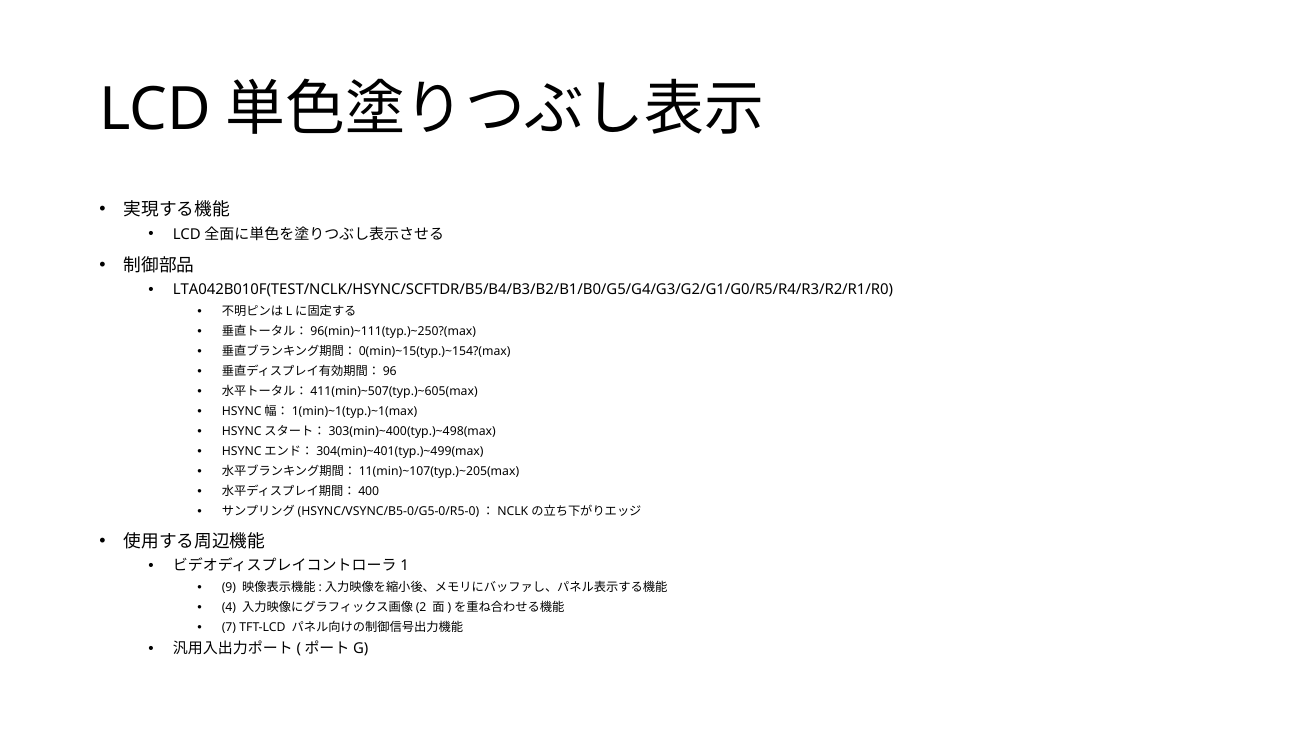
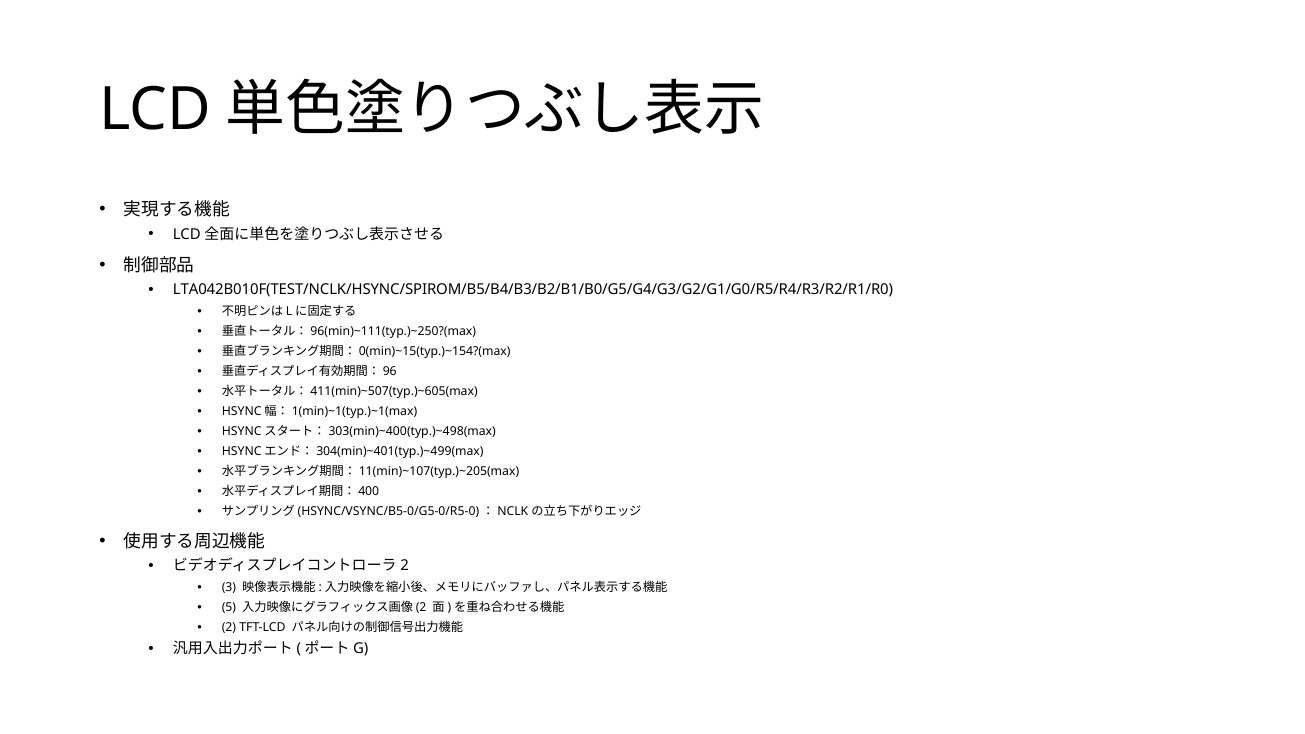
LTA042B010F(TEST/NCLK/HSYNC/SCFTDR/B5/B4/B3/B2/B1/B0/G5/G4/G3/G2/G1/G0/R5/R4/R3/R2/R1/R0: LTA042B010F(TEST/NCLK/HSYNC/SCFTDR/B5/B4/B3/B2/B1/B0/G5/G4/G3/G2/G1/G0/R5/R4/R3/R2/R1/R0 -> LTA042B010F(TEST/NCLK/HSYNC/SPIROM/B5/B4/B3/B2/B1/B0/G5/G4/G3/G2/G1/G0/R5/R4/R3/R2/R1/R0 (533, 290)
1: 1 -> 2 (405, 566)
9: 9 -> 3 (229, 587)
4: 4 -> 5 (229, 607)
7: 7 -> 2 (229, 627)
